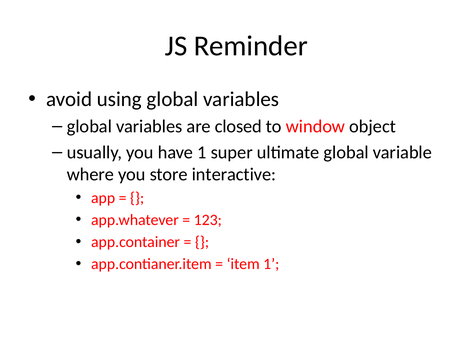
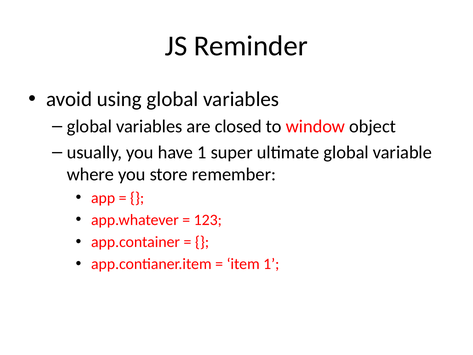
interactive: interactive -> remember (234, 174)
